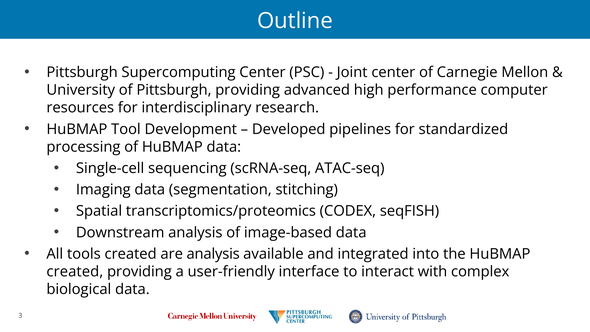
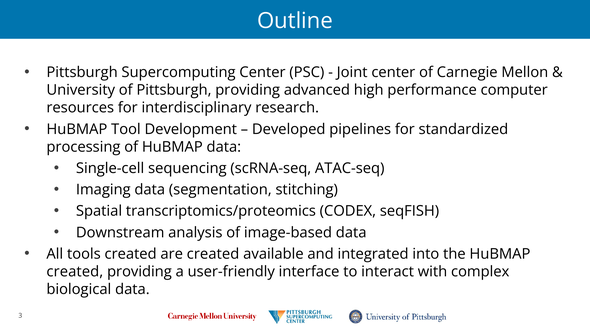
are analysis: analysis -> created (213, 254)
